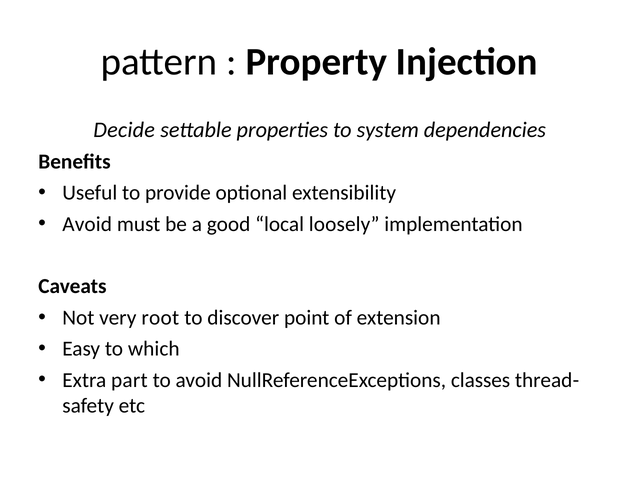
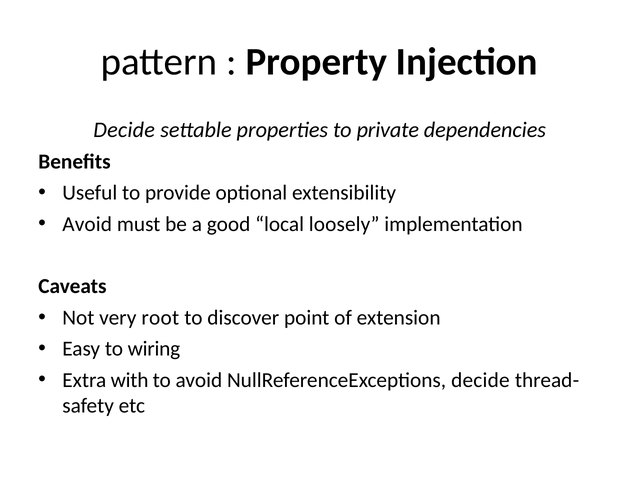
system: system -> private (388, 130)
which: which -> wiring (154, 349)
part: part -> with (130, 380)
NullReferenceExceptions classes: classes -> decide (480, 380)
